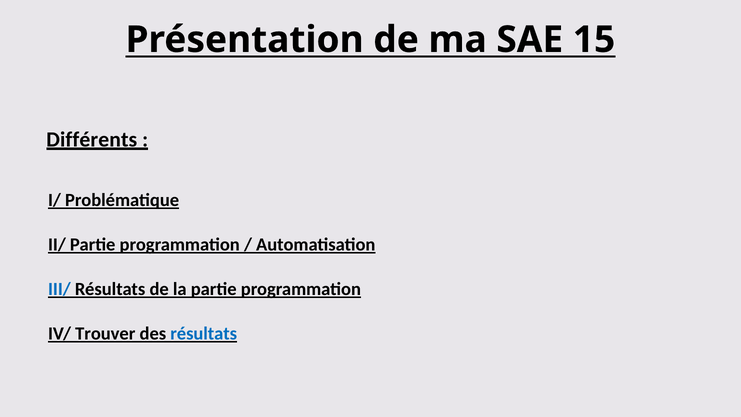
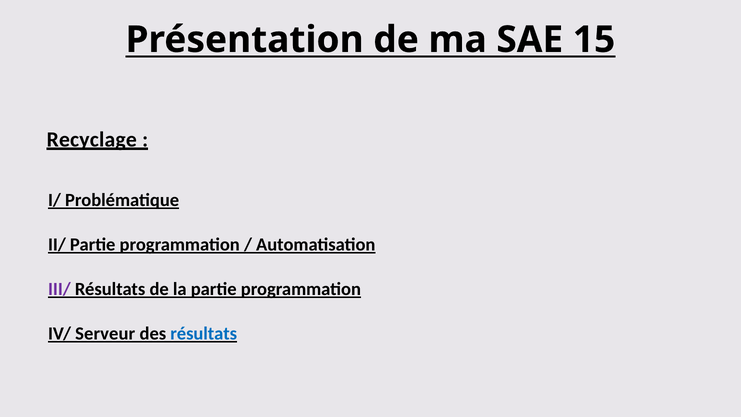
Différents: Différents -> Recyclage (92, 139)
III/ colour: blue -> purple (59, 289)
Trouver: Trouver -> Serveur (105, 334)
